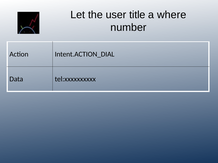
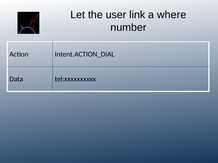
title: title -> link (137, 15)
